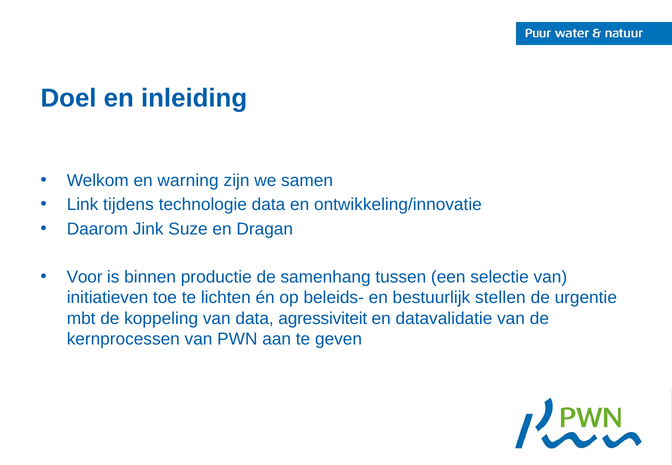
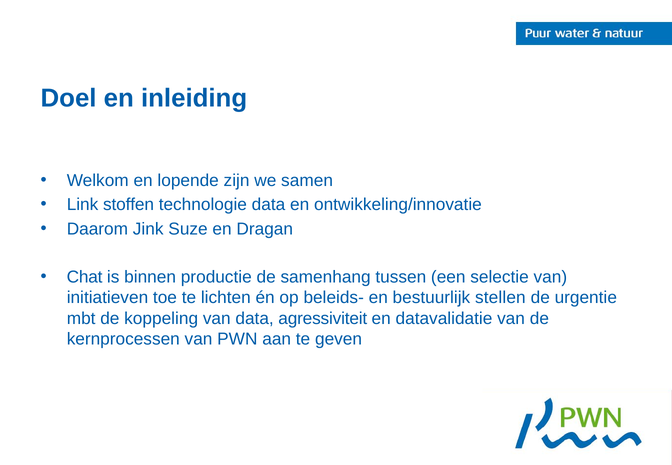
warning: warning -> lopende (188, 181)
tijdens: tijdens -> stoffen (129, 205)
Voor: Voor -> Chat (85, 277)
